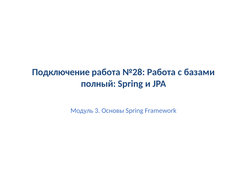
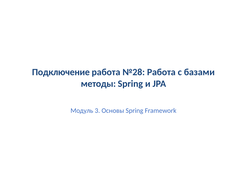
полный: полный -> методы (98, 84)
